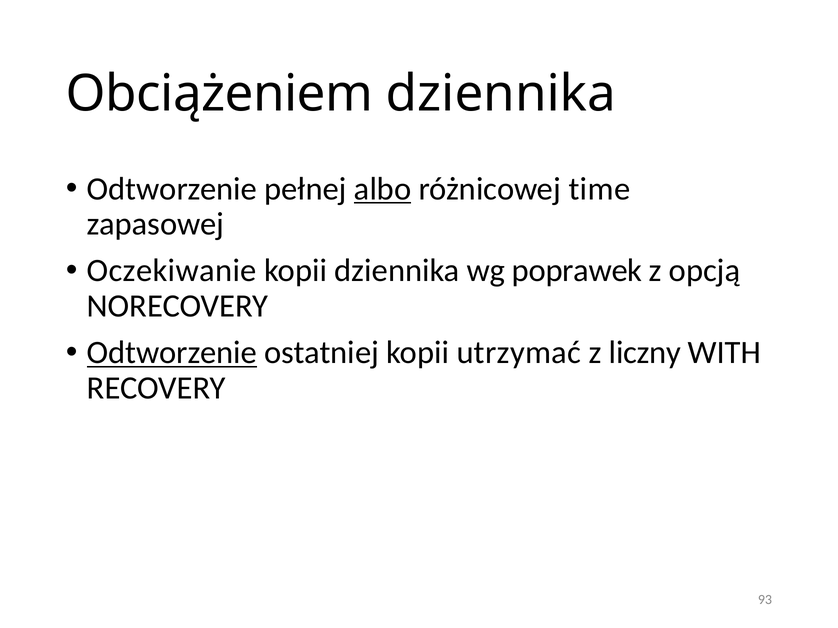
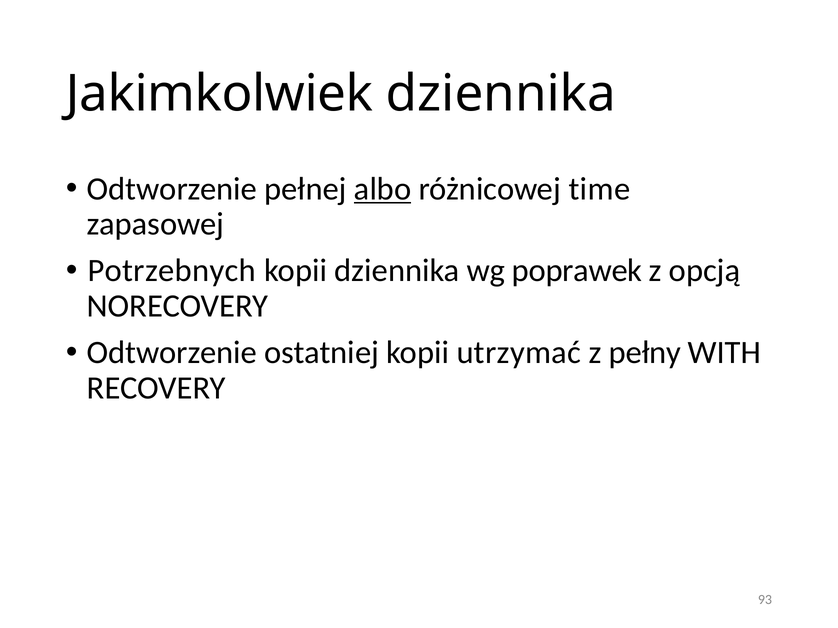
Obciążeniem: Obciążeniem -> Jakimkolwiek (220, 94)
Oczekiwanie: Oczekiwanie -> Potrzebnych (172, 271)
Odtworzenie underline: present -> none (172, 353)
liczny: liczny -> pełny (645, 353)
